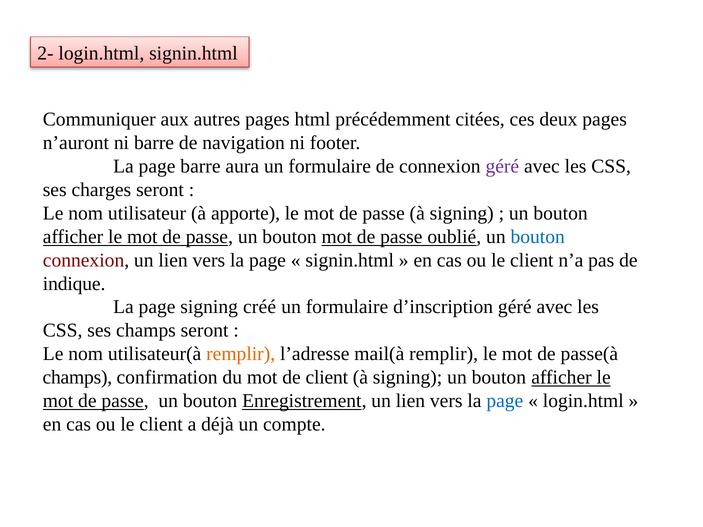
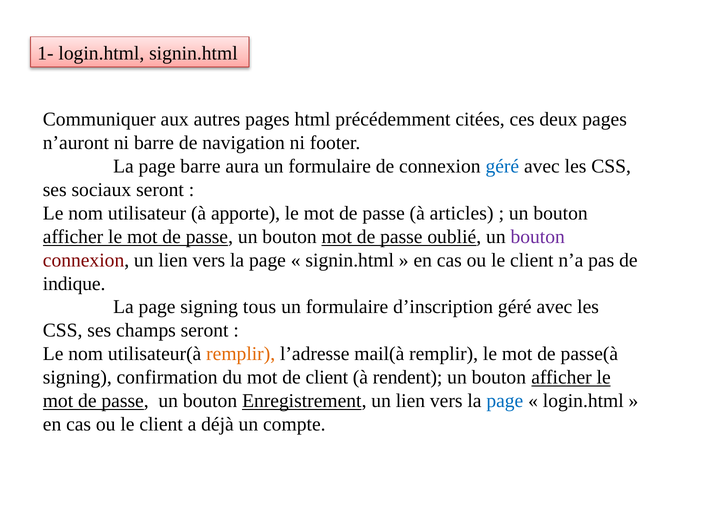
2-: 2- -> 1- (45, 53)
géré colour: purple -> blue (502, 166)
charges: charges -> sociaux (101, 190)
passe à signing: signing -> articles (462, 213)
bouton colour: blue -> purple (538, 237)
créé: créé -> tous (260, 307)
champs: champs -> signing (77, 377)
signing: signing -> rendent (408, 377)
